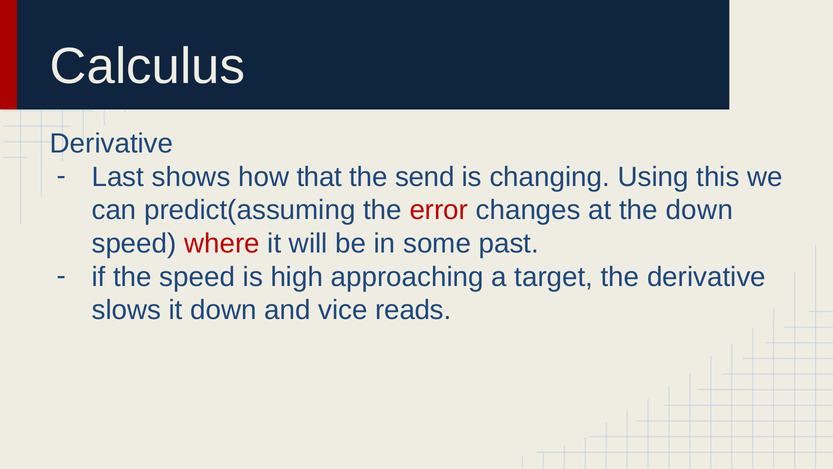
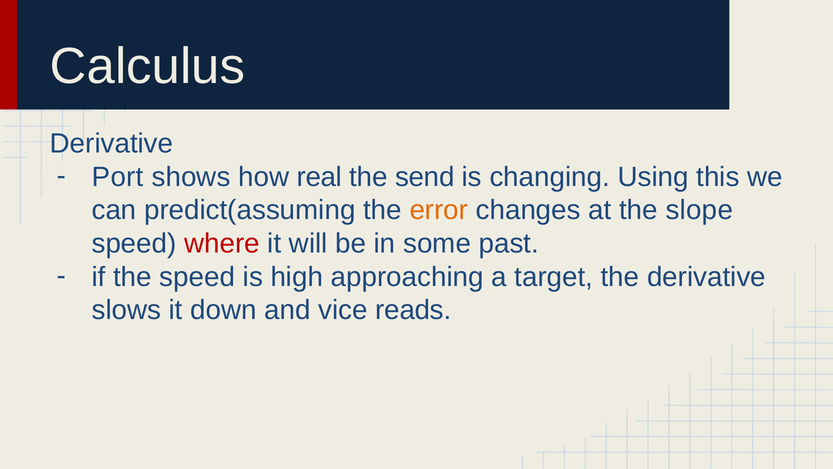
Last: Last -> Port (118, 177)
that: that -> real (319, 177)
error colour: red -> orange (439, 210)
the down: down -> slope (699, 210)
